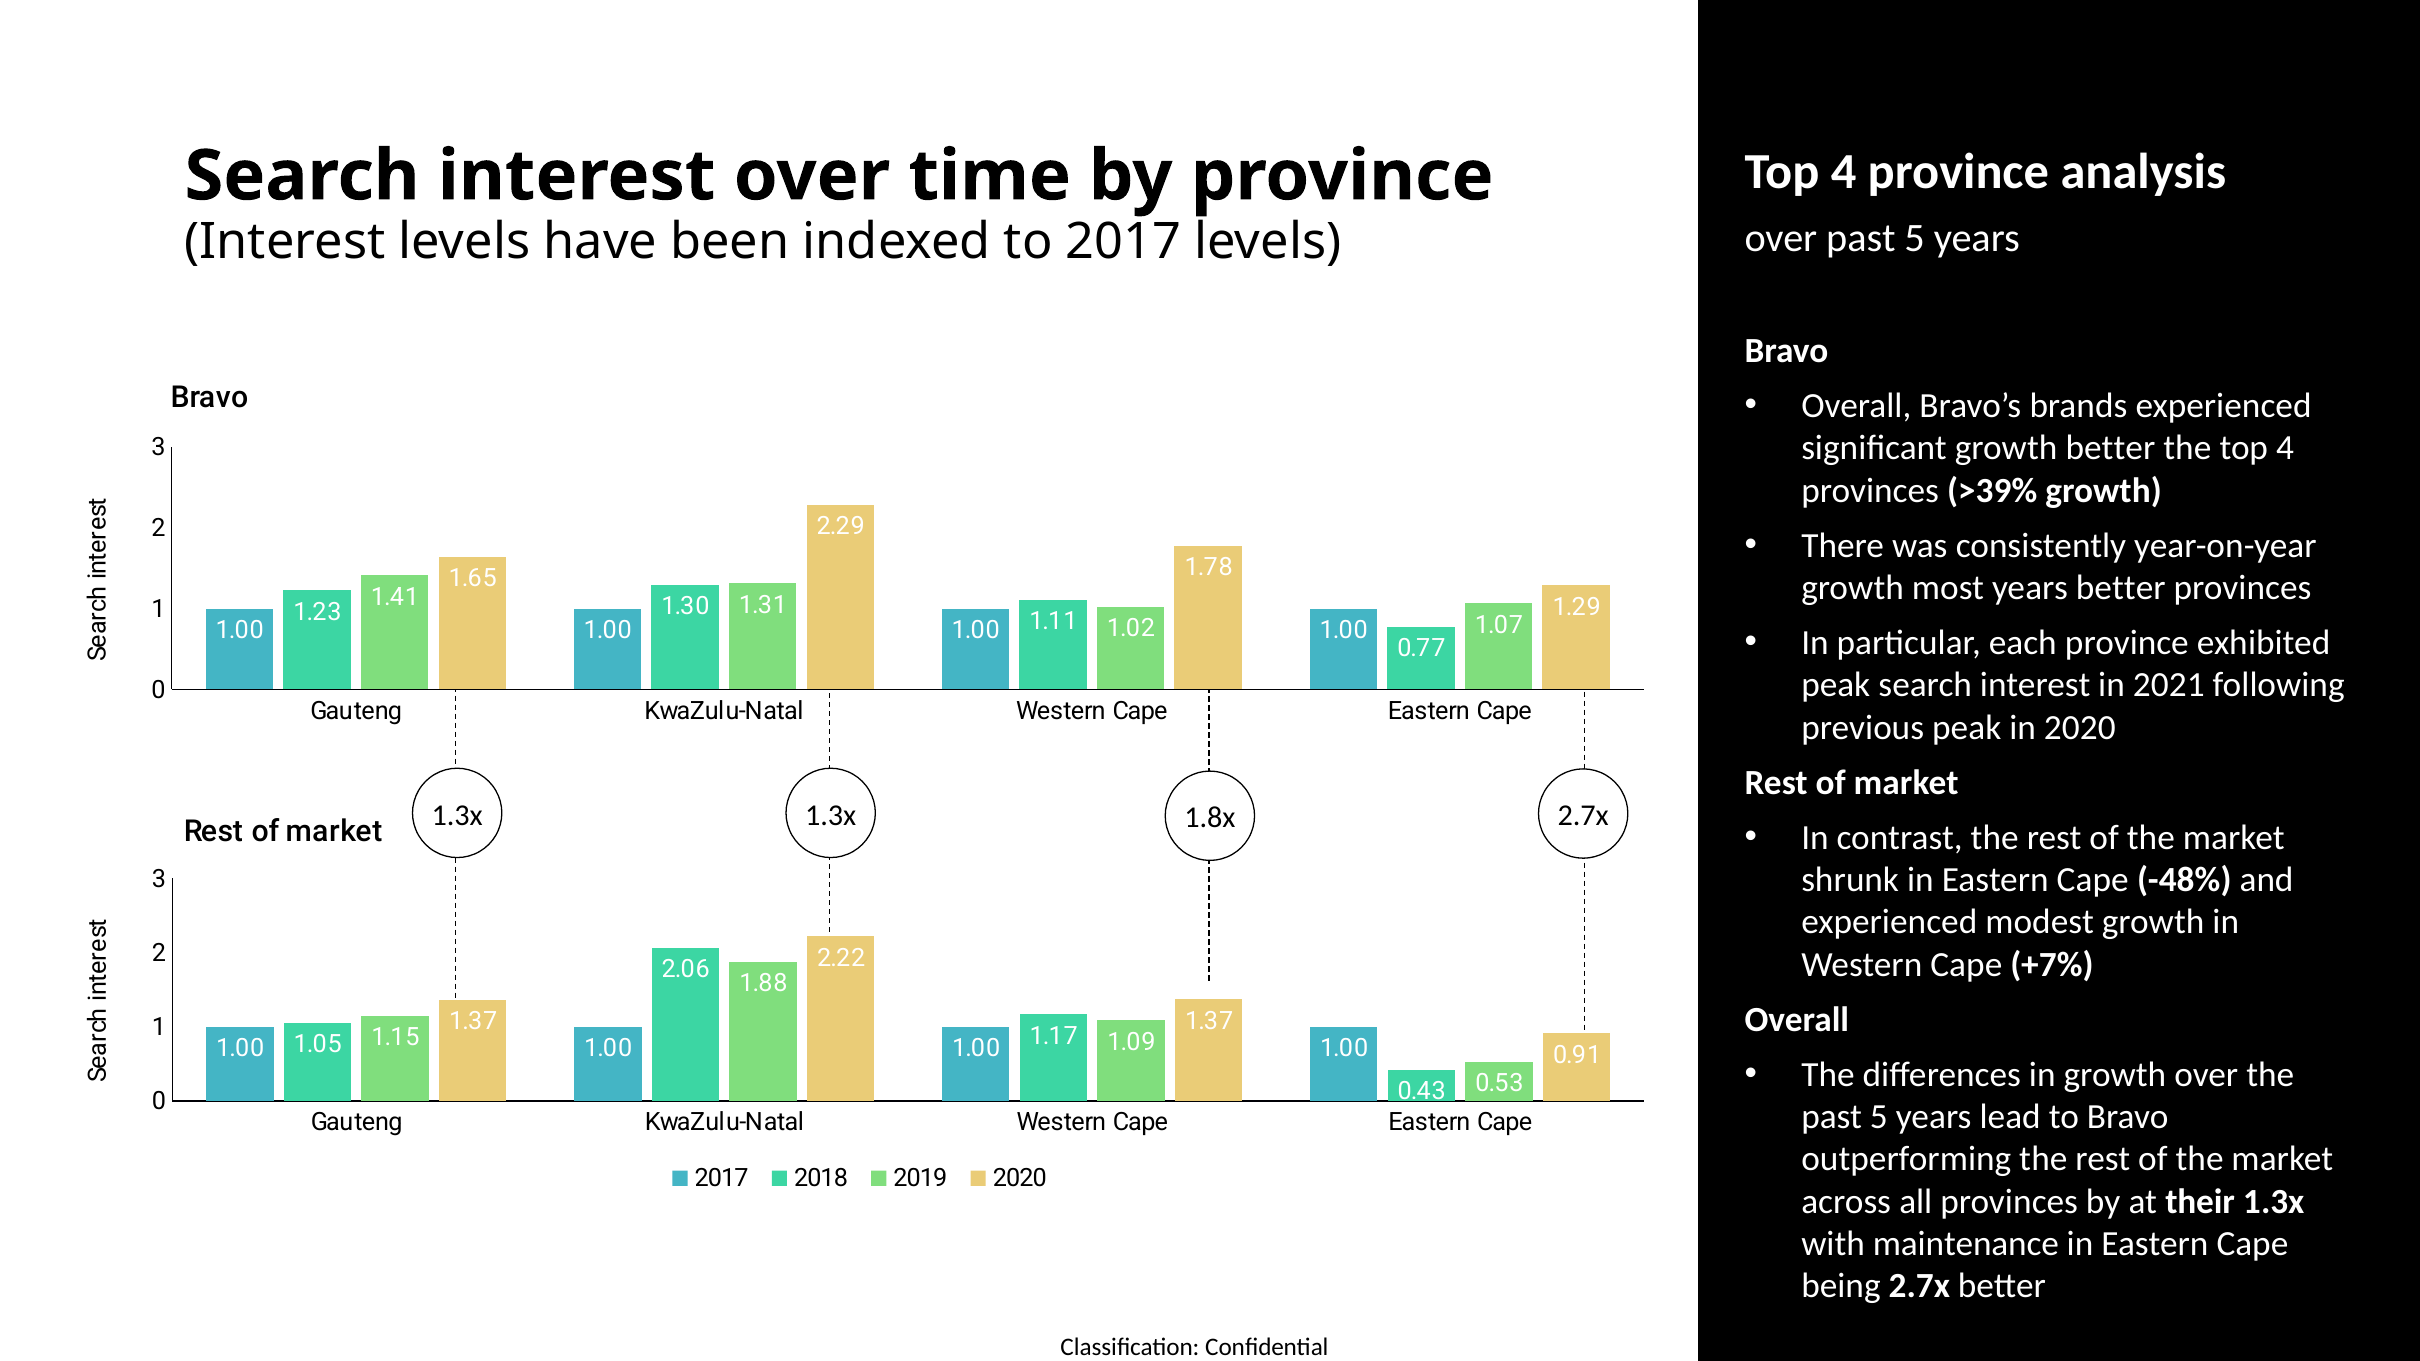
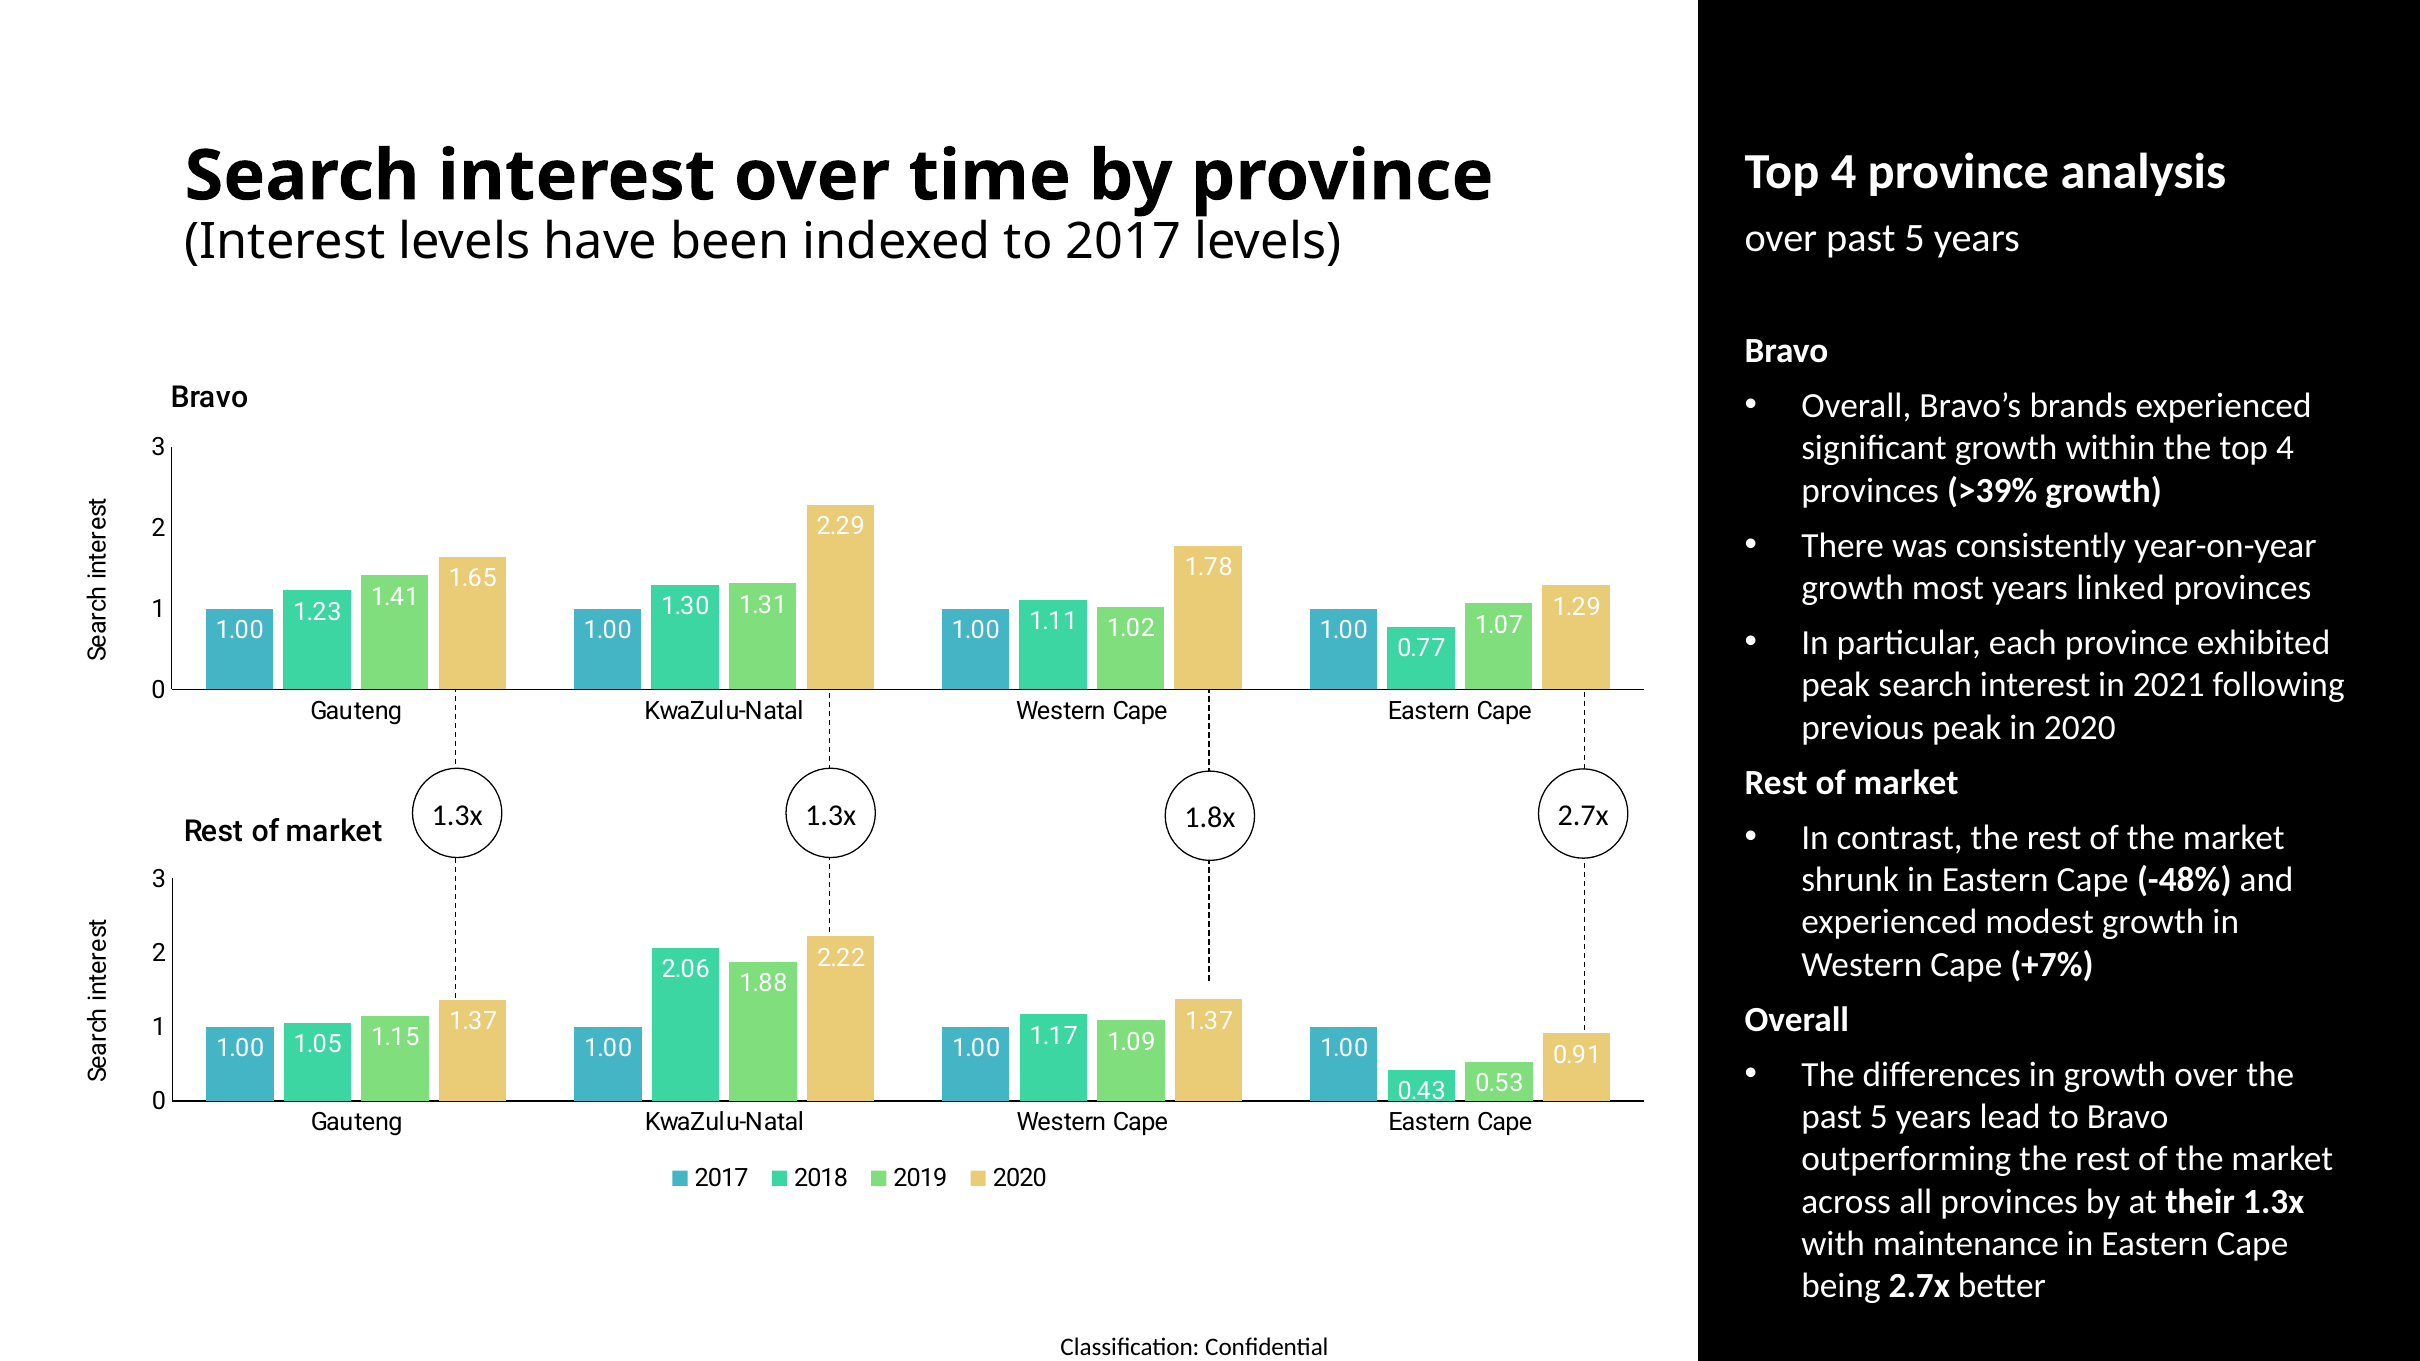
growth better: better -> within (2111, 448)
years better: better -> linked (2121, 588)
